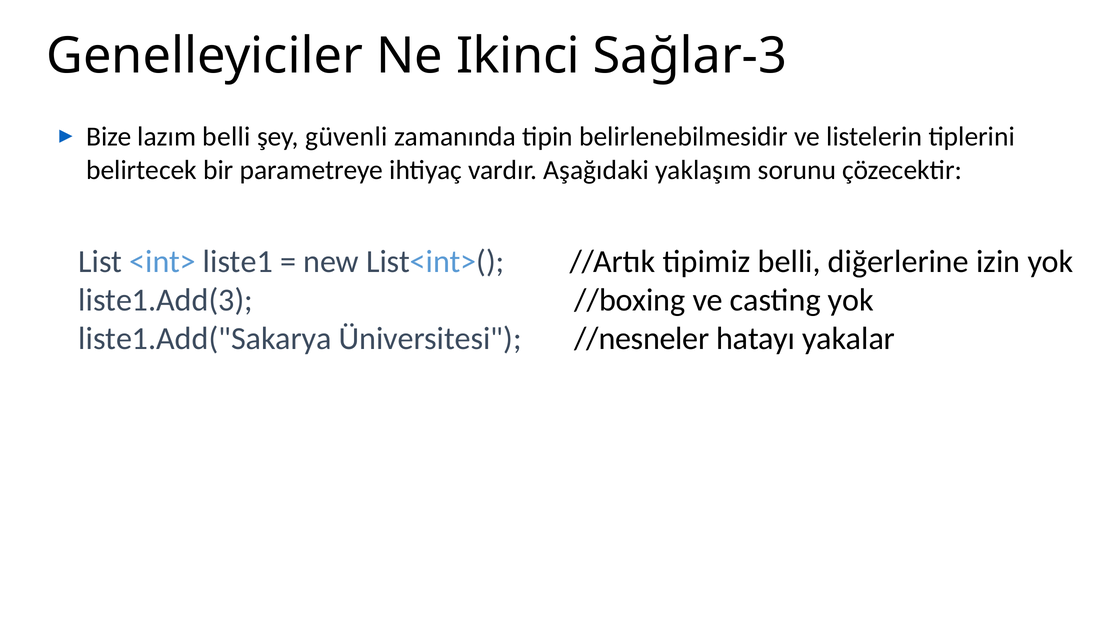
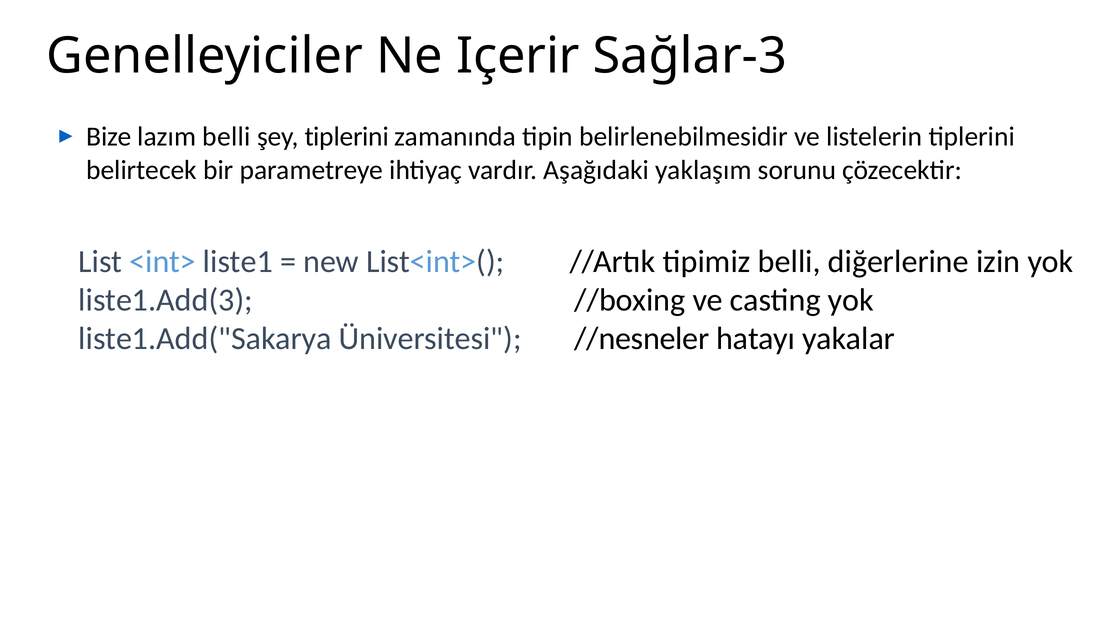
Ikinci: Ikinci -> Içerir (518, 56)
şey güvenli: güvenli -> tiplerini (347, 137)
